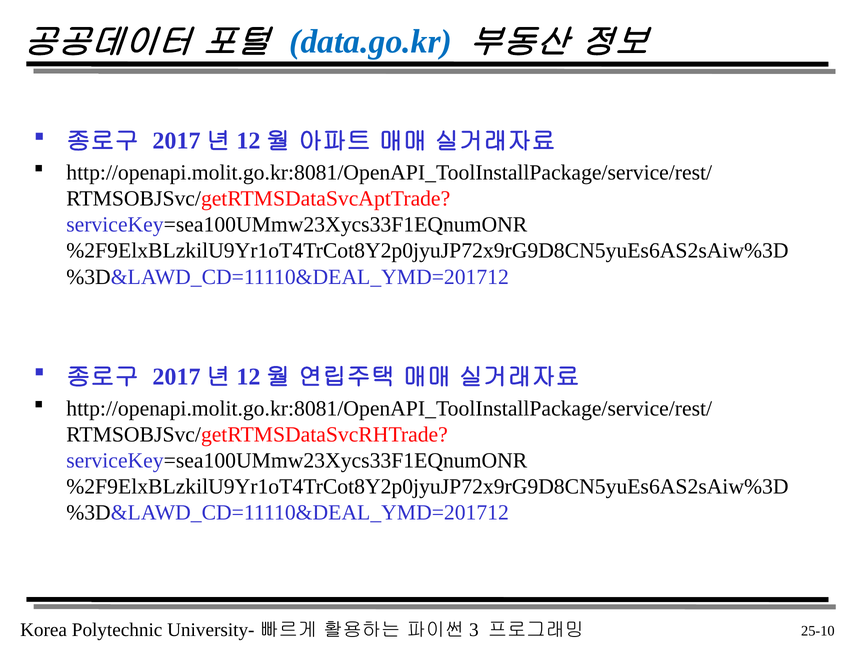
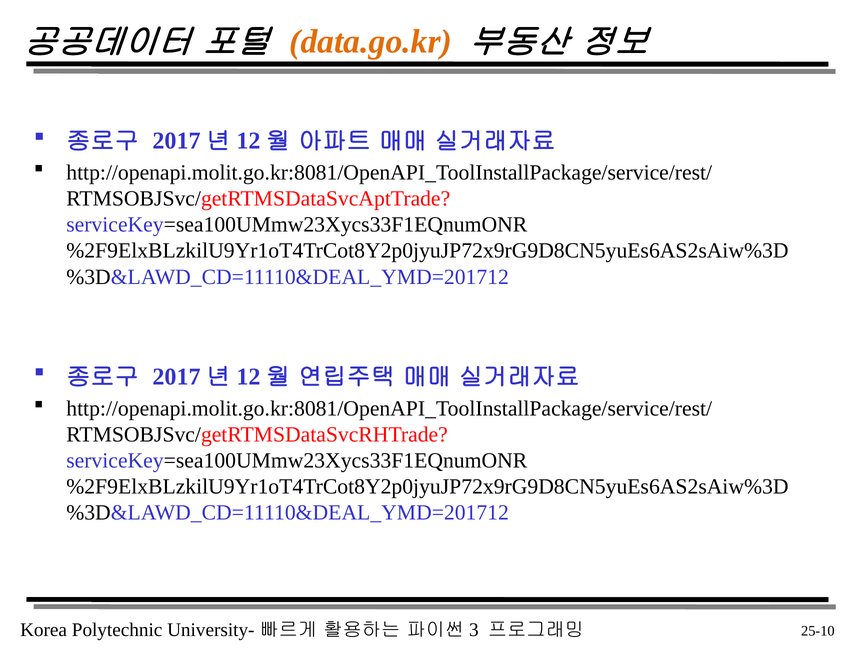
data.go.kr colour: blue -> orange (371, 42)
